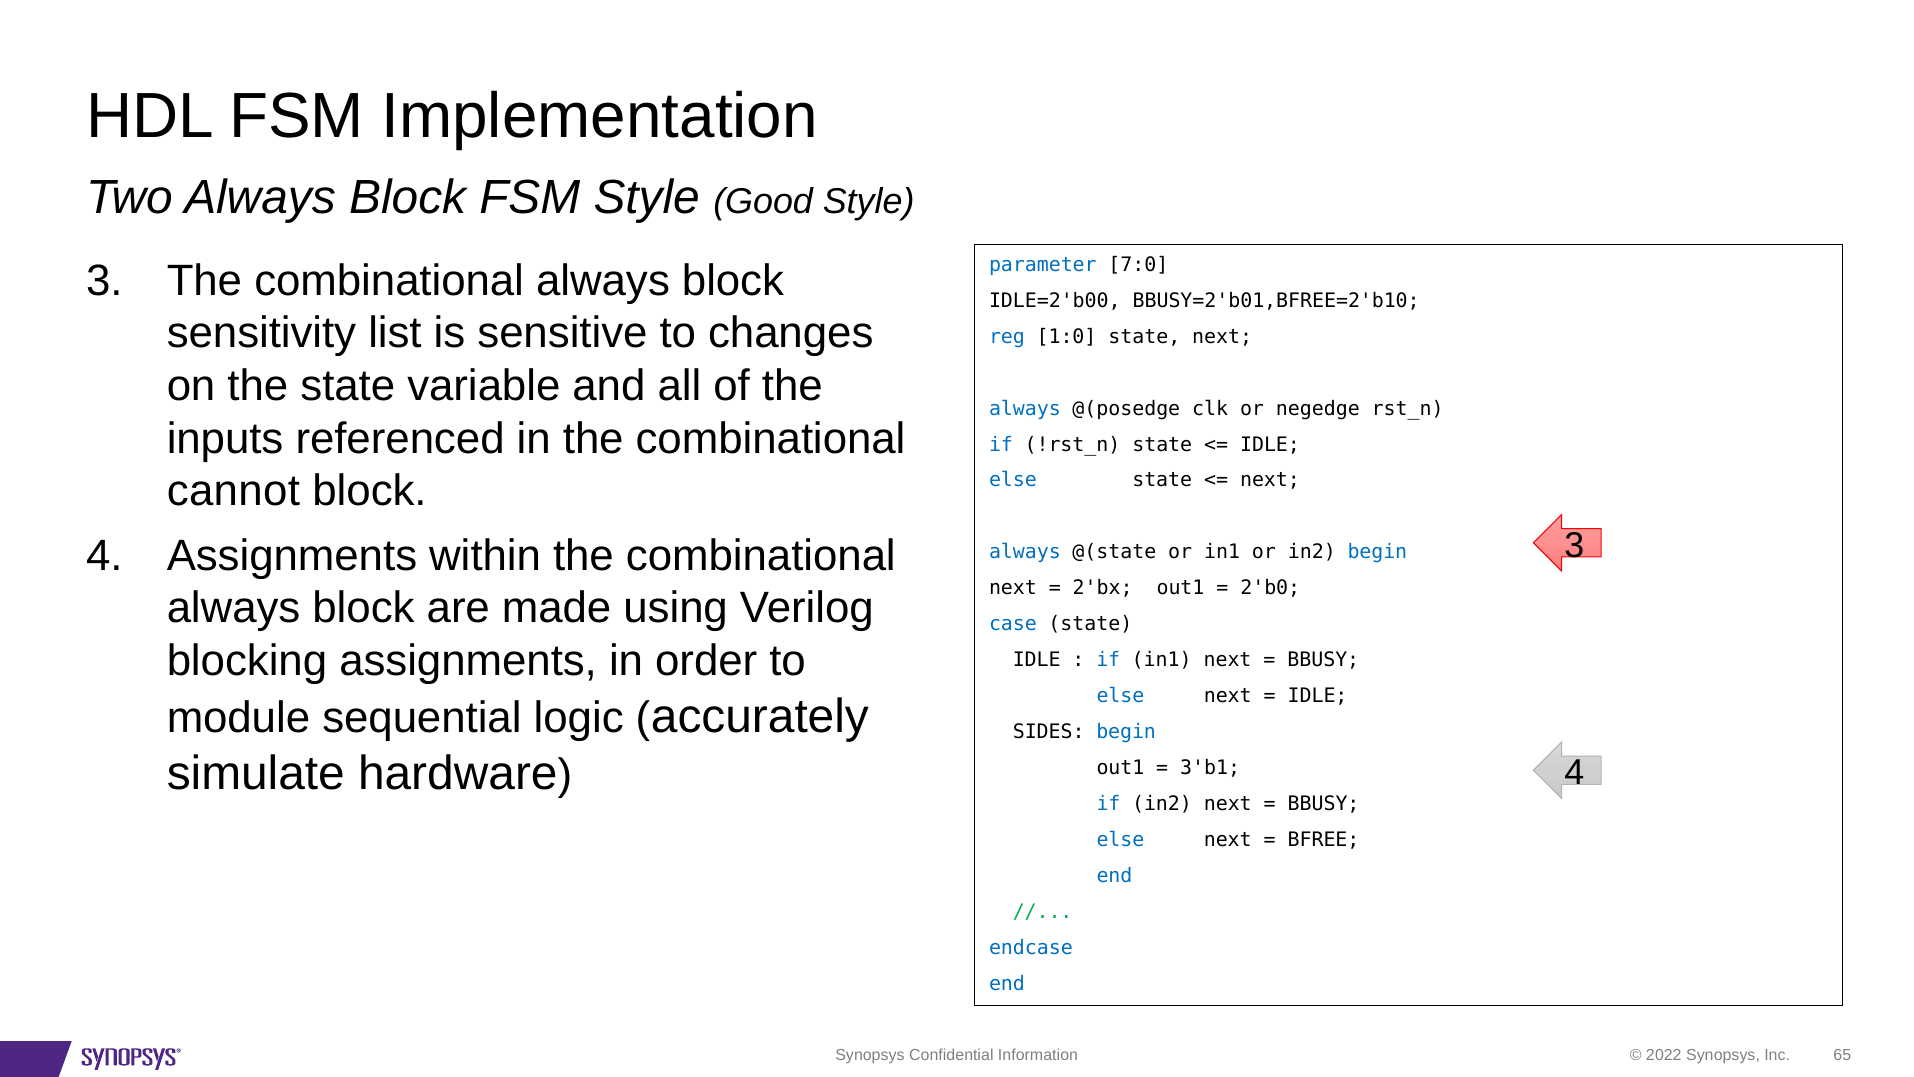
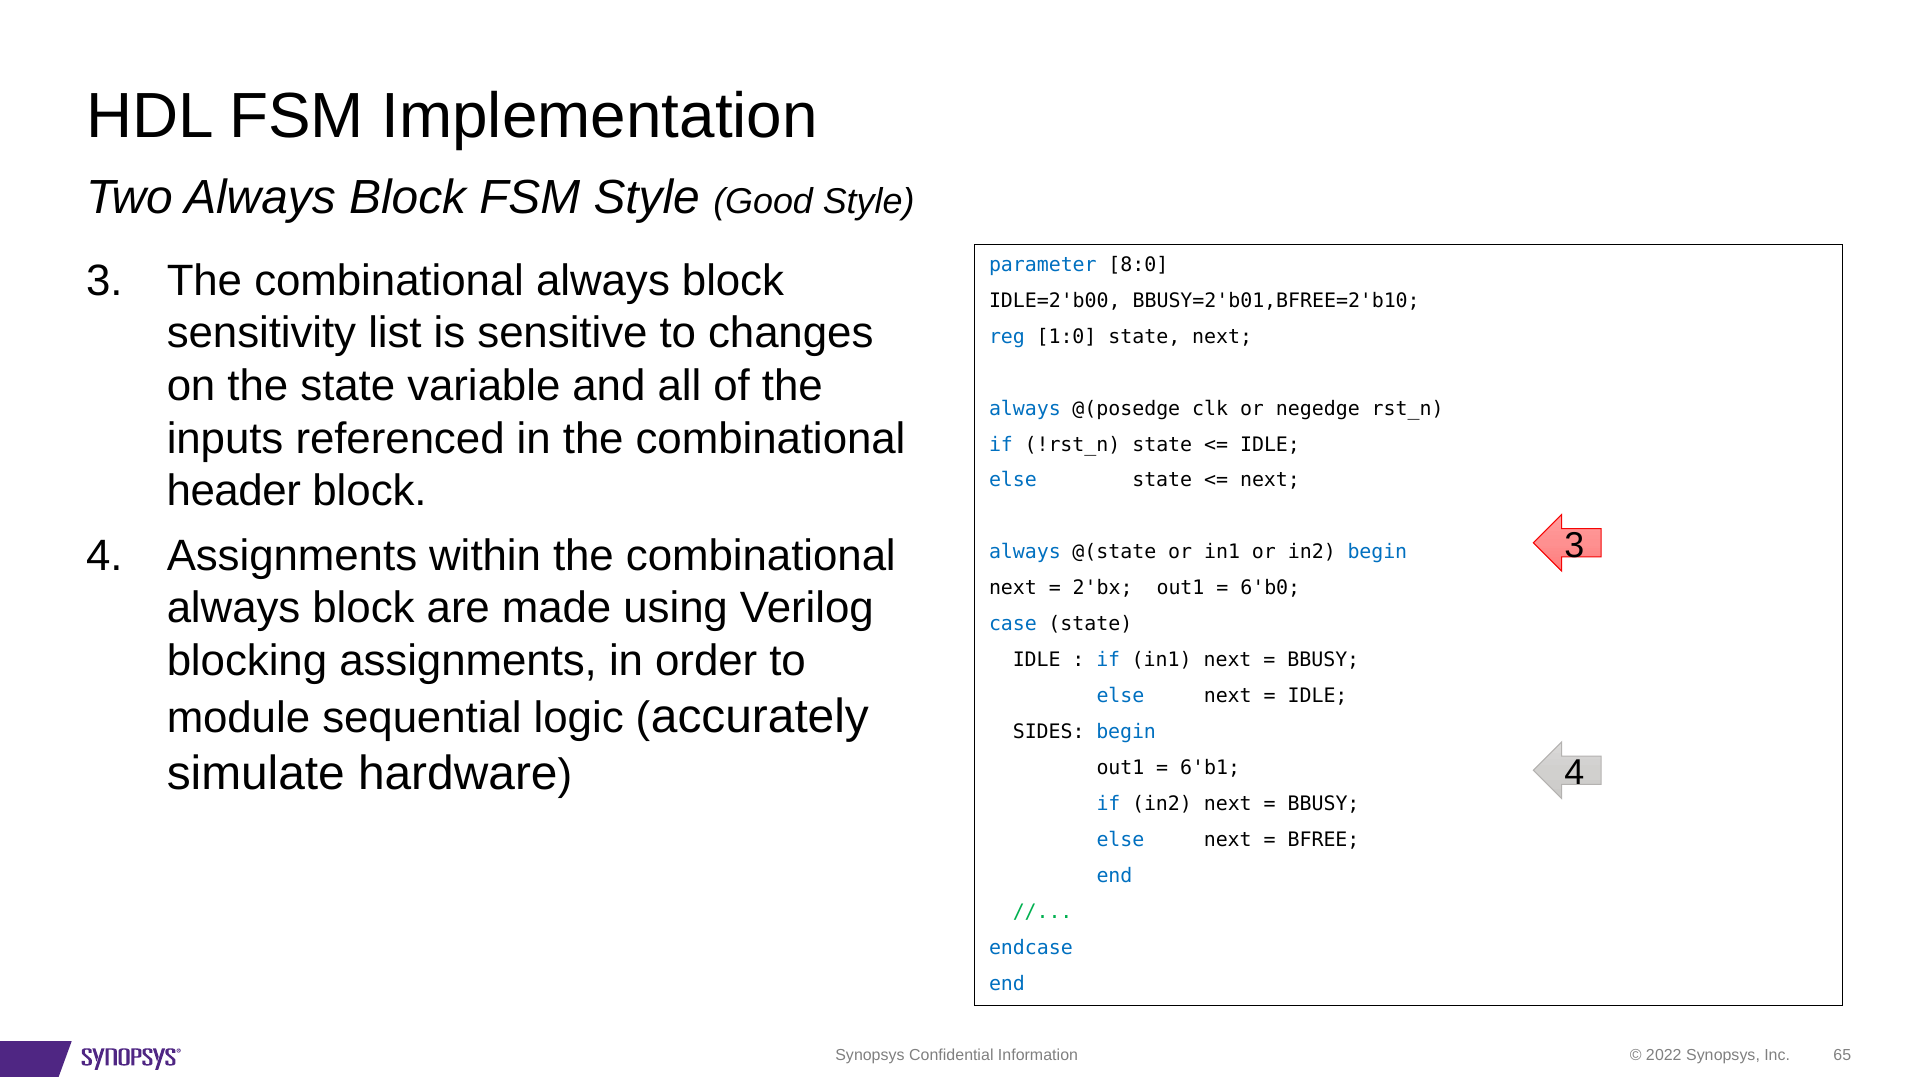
7:0: 7:0 -> 8:0 (1138, 265)
cannot: cannot -> header (234, 491)
2'b0: 2'b0 -> 6'b0 (1270, 588)
3'b1: 3'b1 -> 6'b1 (1210, 768)
